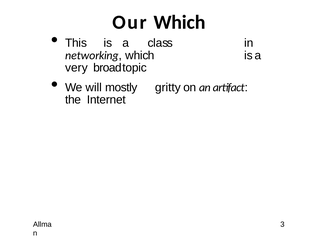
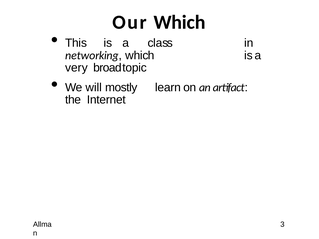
gritty: gritty -> learn (168, 87)
